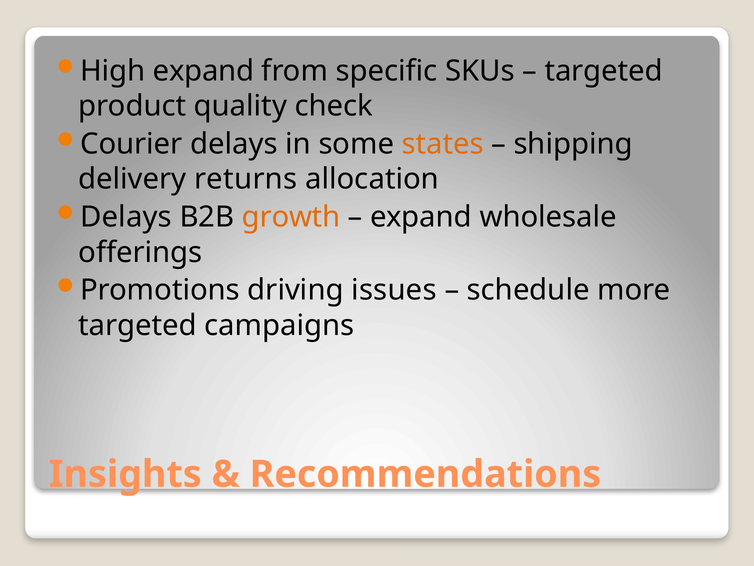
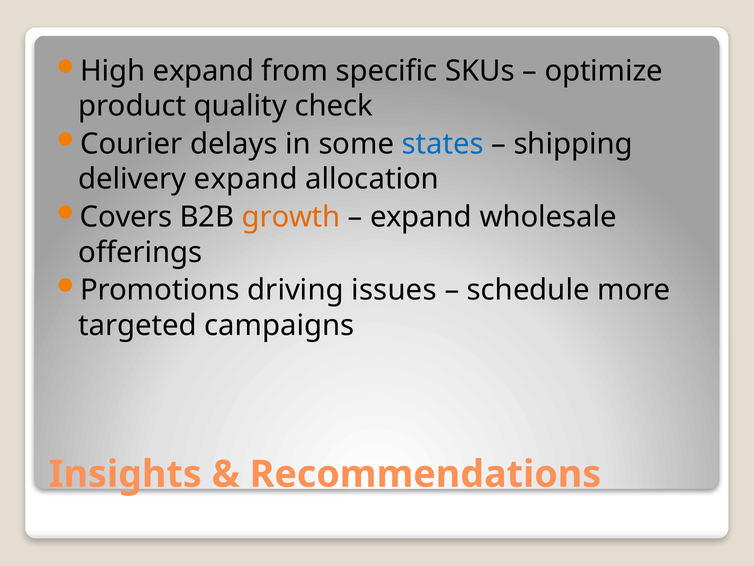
targeted: targeted -> optimize (604, 71)
states colour: orange -> blue (443, 144)
delivery returns: returns -> expand (246, 179)
Delays: Delays -> Covers (126, 217)
